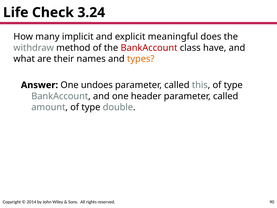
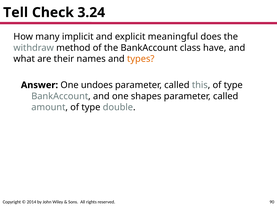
Life: Life -> Tell (16, 13)
BankAccount colour: red -> black (149, 48)
header: header -> shapes (146, 96)
